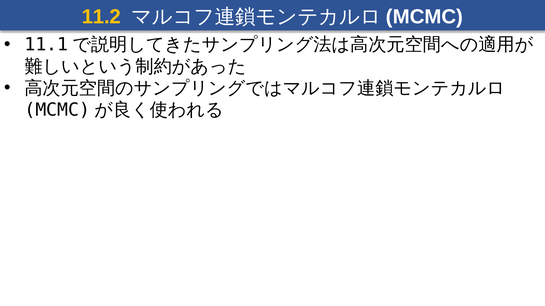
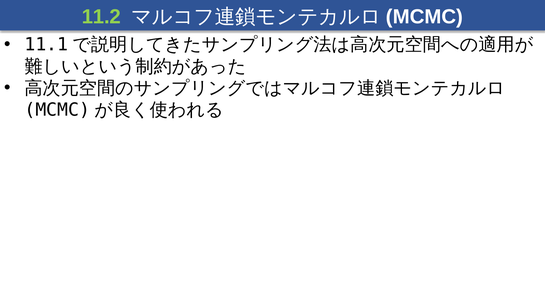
11.2 colour: yellow -> light green (101, 17)
